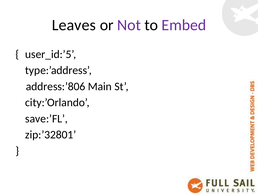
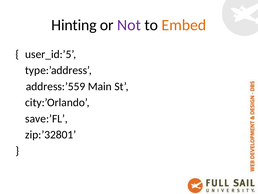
Leaves: Leaves -> Hinting (74, 25)
Embed colour: purple -> orange (184, 25)
address:’806: address:’806 -> address:’559 (56, 86)
